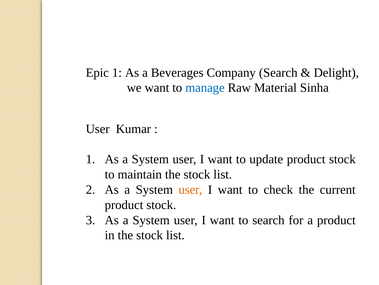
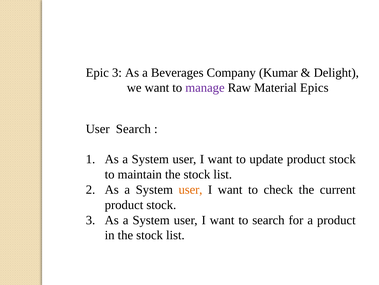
Epic 1: 1 -> 3 (117, 72)
Company Search: Search -> Kumar (278, 72)
manage colour: blue -> purple (205, 88)
Sinha: Sinha -> Epics (314, 88)
User Kumar: Kumar -> Search (133, 129)
